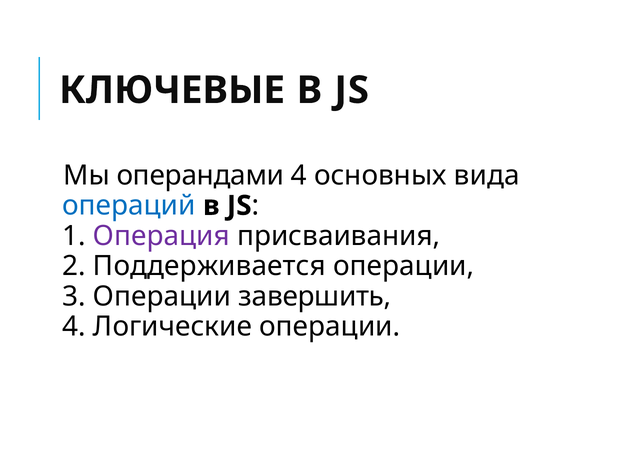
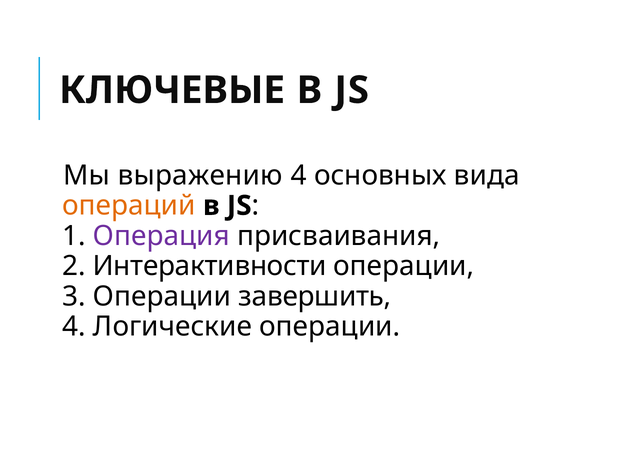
операндами: операндами -> выражению (200, 175)
операций colour: blue -> orange (129, 206)
Поддерживается: Поддерживается -> Интерактивности (210, 266)
